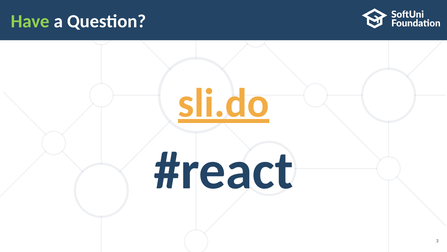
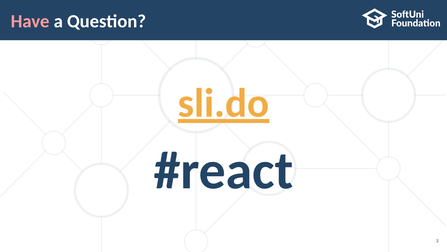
Have colour: light green -> pink (30, 21)
